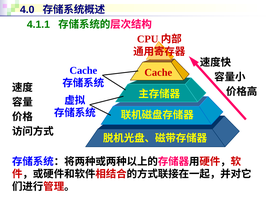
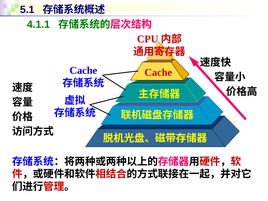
4.0: 4.0 -> 5.1 (27, 10)
